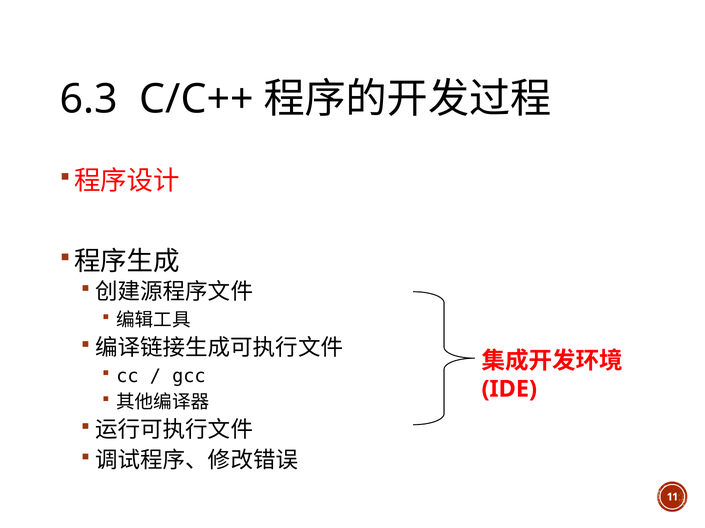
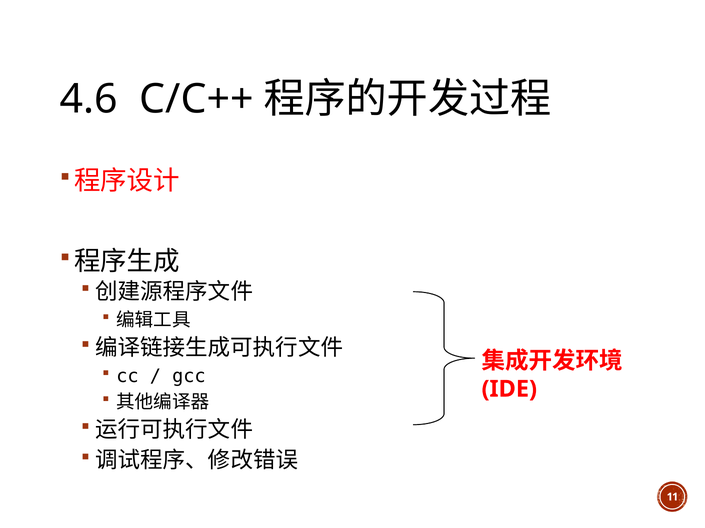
6.3: 6.3 -> 4.6 (89, 99)
